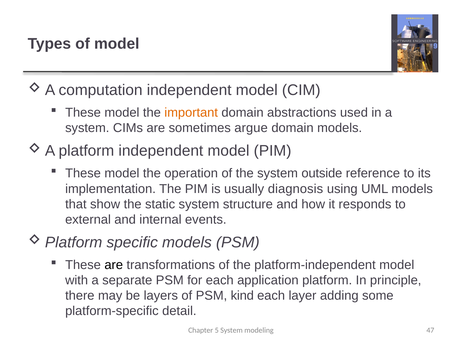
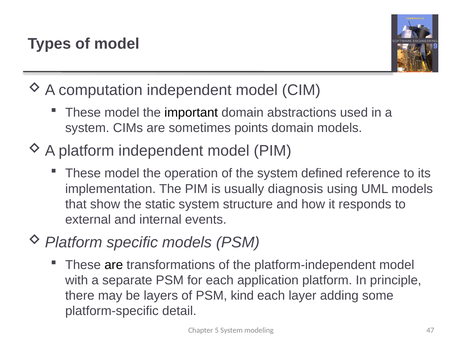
important colour: orange -> black (191, 113)
argue: argue -> points (251, 128)
outside: outside -> defined (322, 174)
